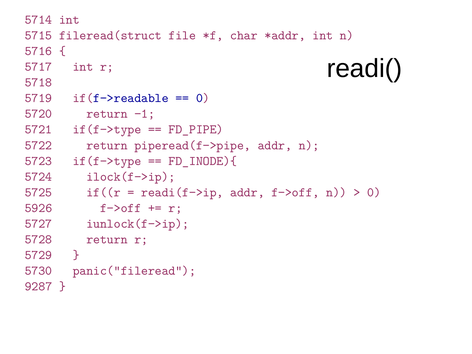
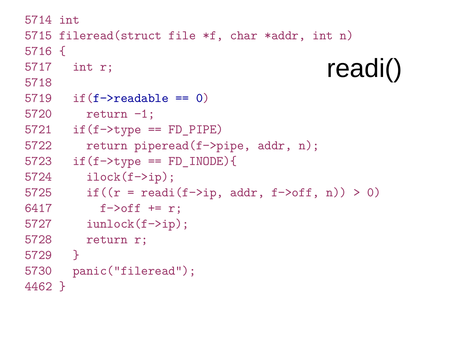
5926: 5926 -> 6417 (39, 208)
9287: 9287 -> 4462 (39, 286)
